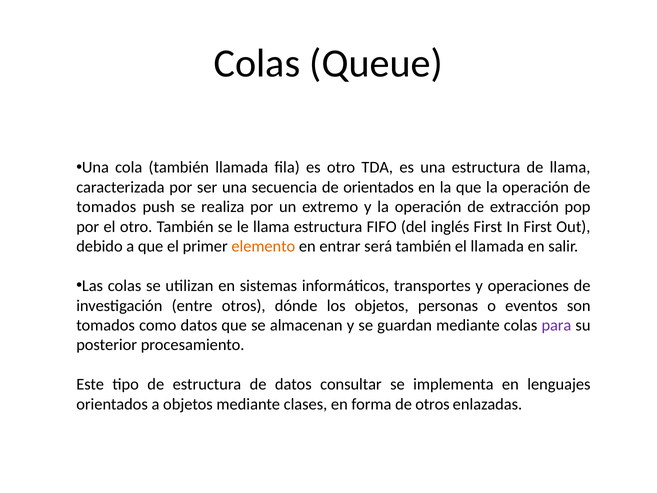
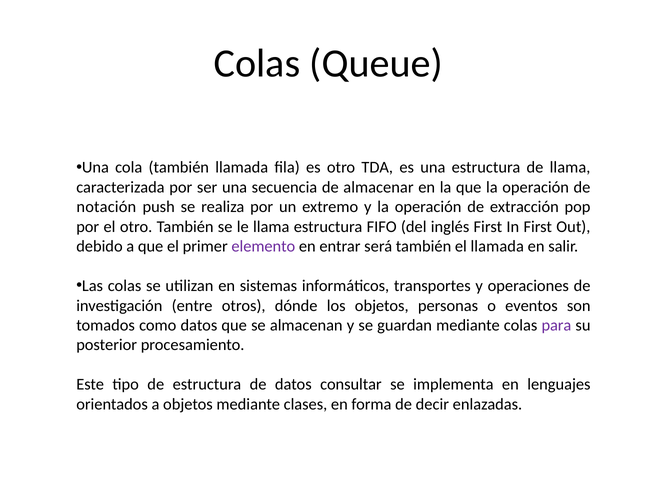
de orientados: orientados -> almacenar (378, 187)
tomados: tomados -> notación (106, 207)
elemento colour: orange -> purple (263, 246)
de otros: otros -> decir (432, 404)
